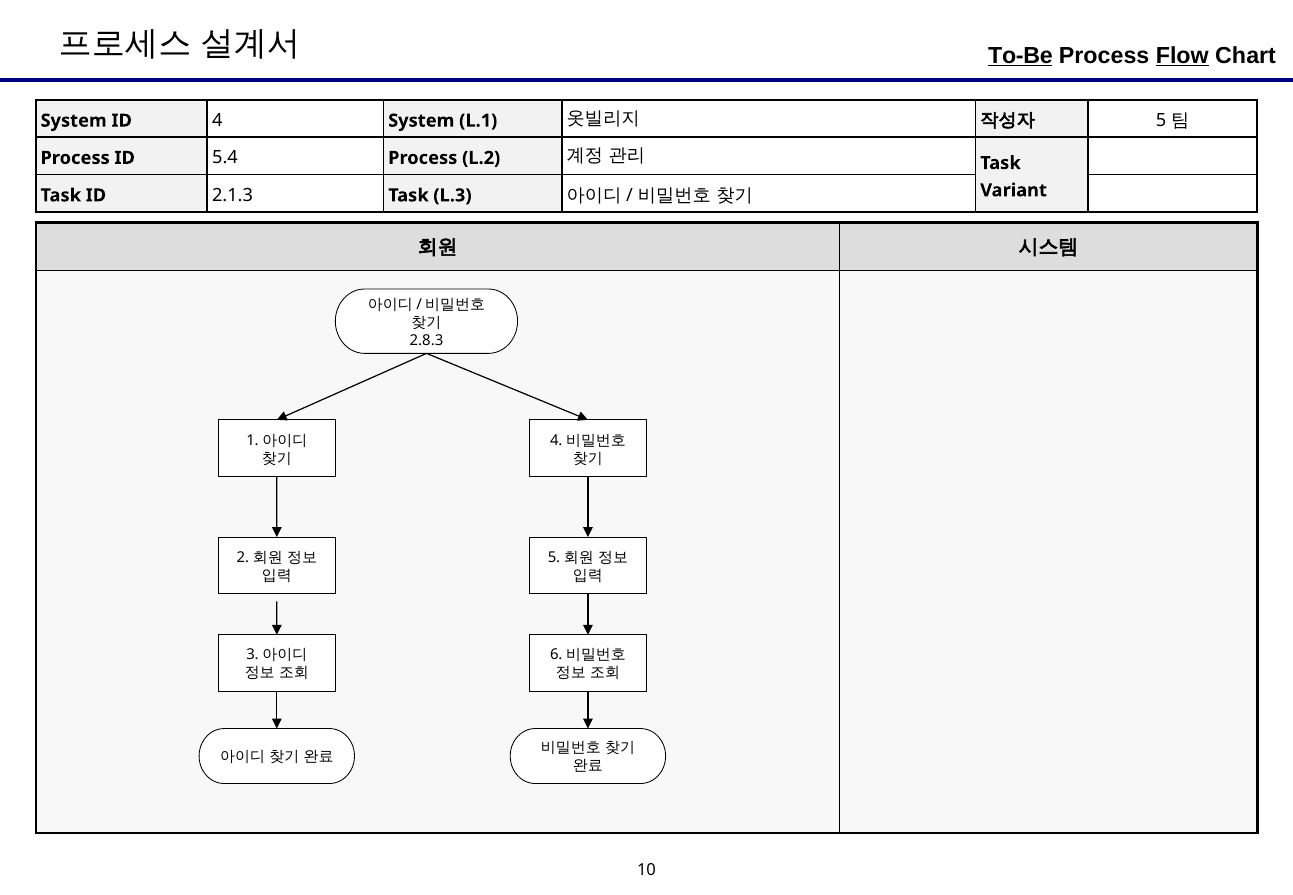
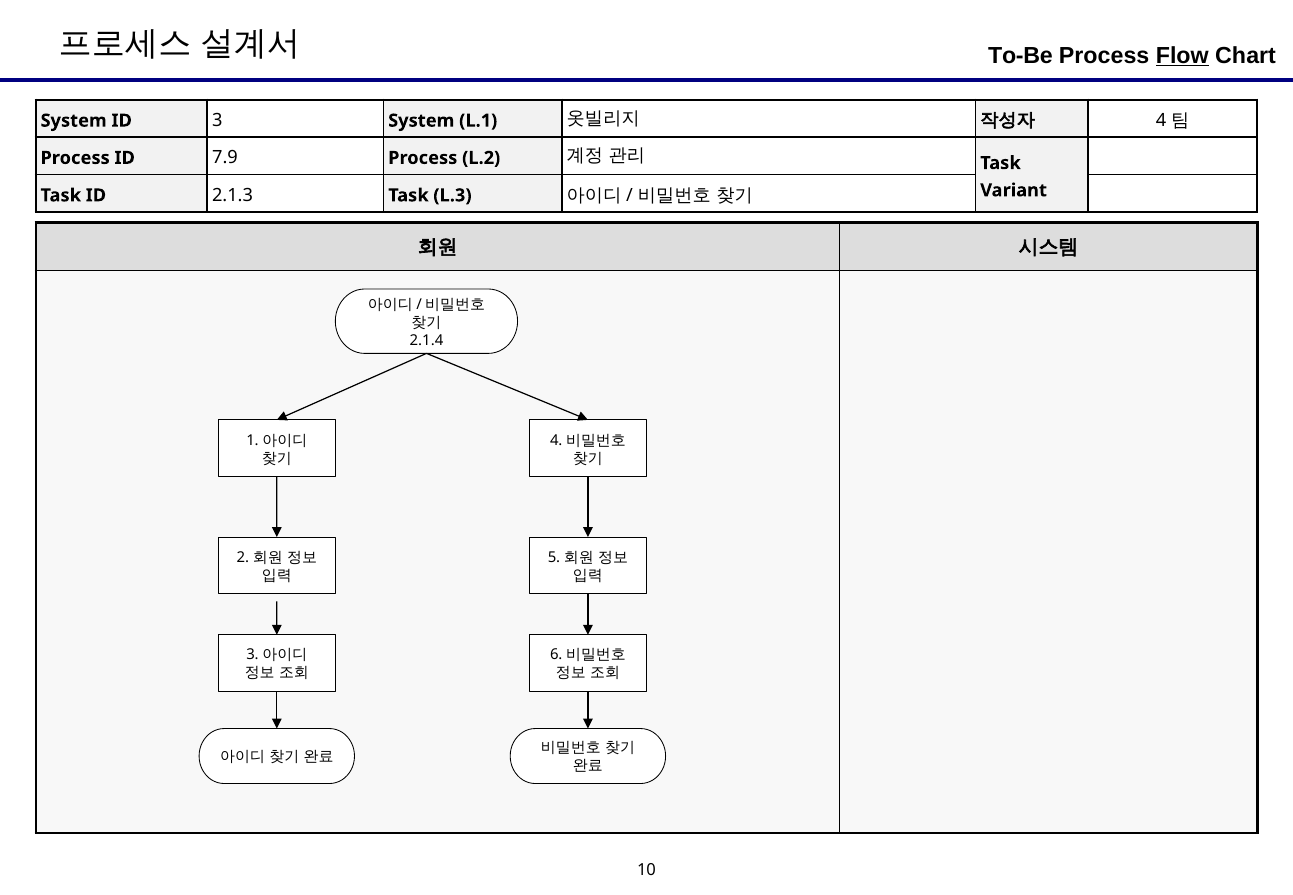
To-Be underline: present -> none (1020, 55)
4: 4 -> 3 (217, 121)
5: 5 -> 4 (1161, 121)
5.4: 5.4 -> 7.9 (225, 158)
2.8.3: 2.8.3 -> 2.1.4 (427, 340)
